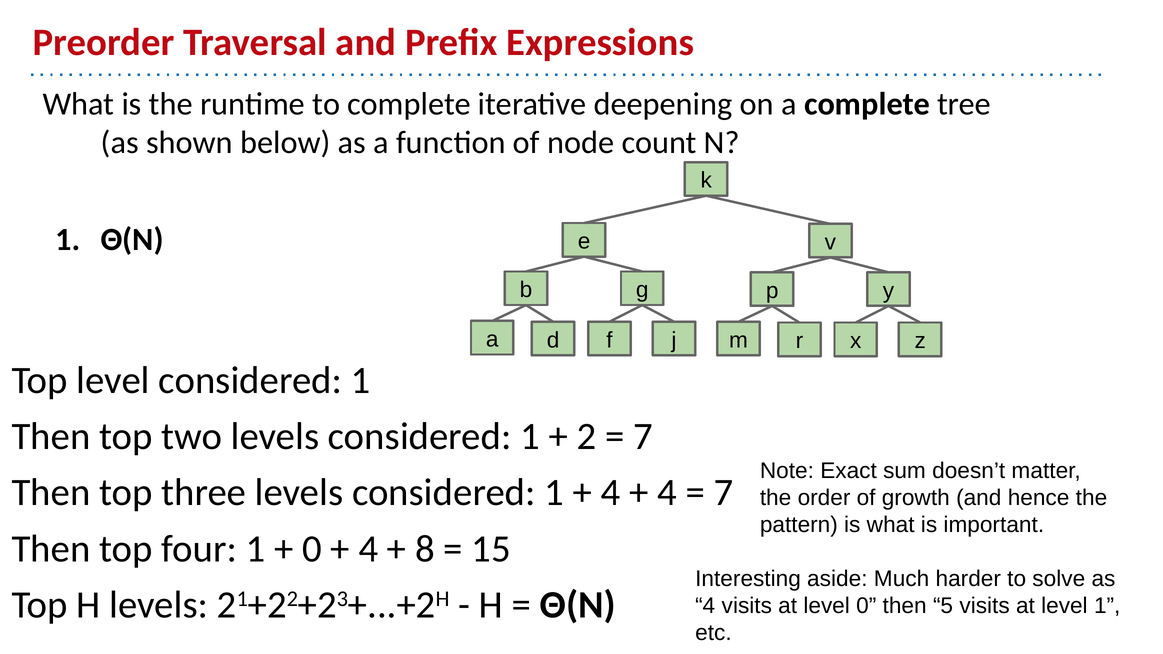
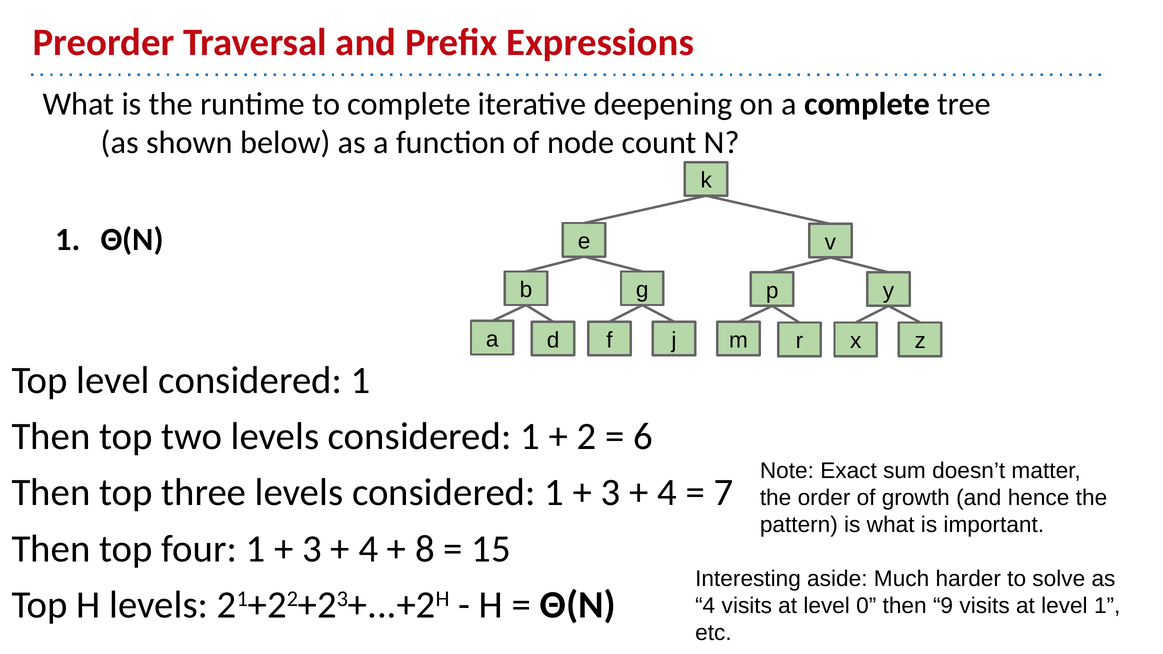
7: 7 -> 6 (643, 437)
4: 4 -> 3 (611, 493)
0: 0 -> 3 (312, 549)
5: 5 -> 9 (943, 606)
